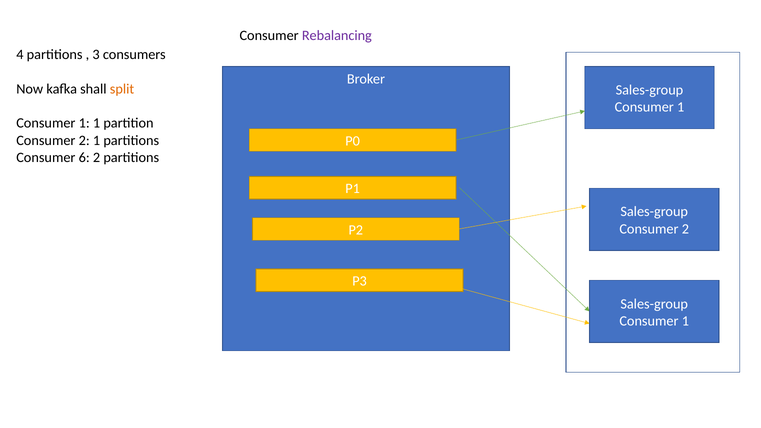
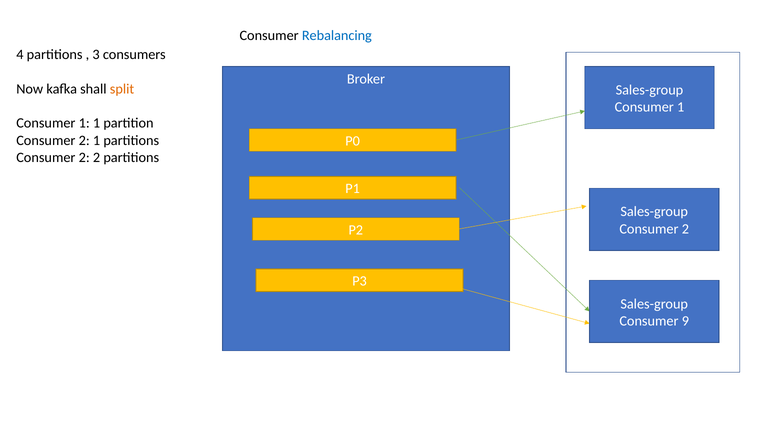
Rebalancing colour: purple -> blue (337, 35)
6: 6 -> 2 (84, 158)
1: 1 -> 9 (685, 321)
